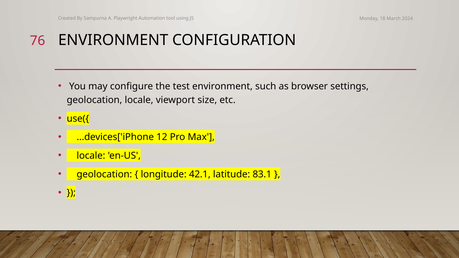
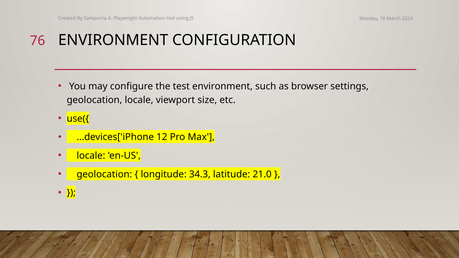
42.1: 42.1 -> 34.3 (200, 174)
83.1: 83.1 -> 21.0 (262, 174)
